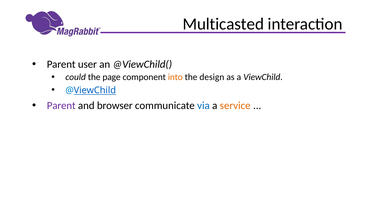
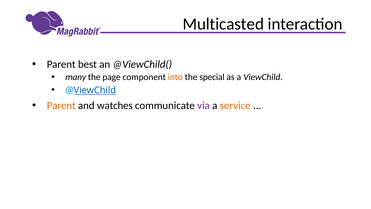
user: user -> best (87, 64)
could: could -> many (76, 77)
design: design -> special (212, 77)
Parent colour: purple -> orange (61, 105)
browser: browser -> watches (115, 105)
via colour: blue -> purple (203, 105)
